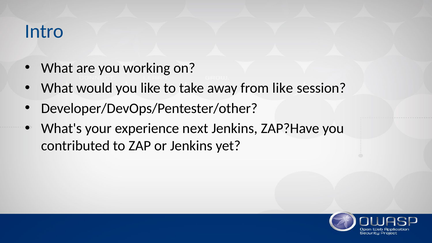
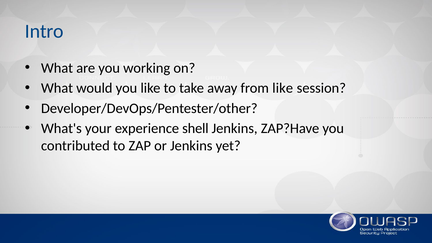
next: next -> shell (195, 128)
